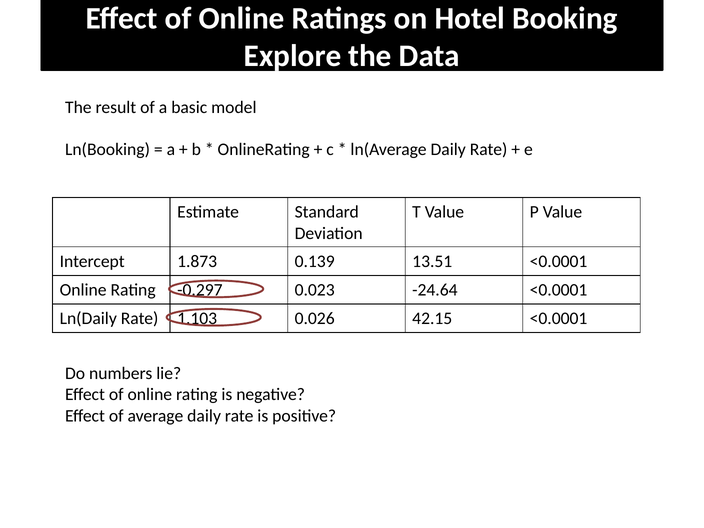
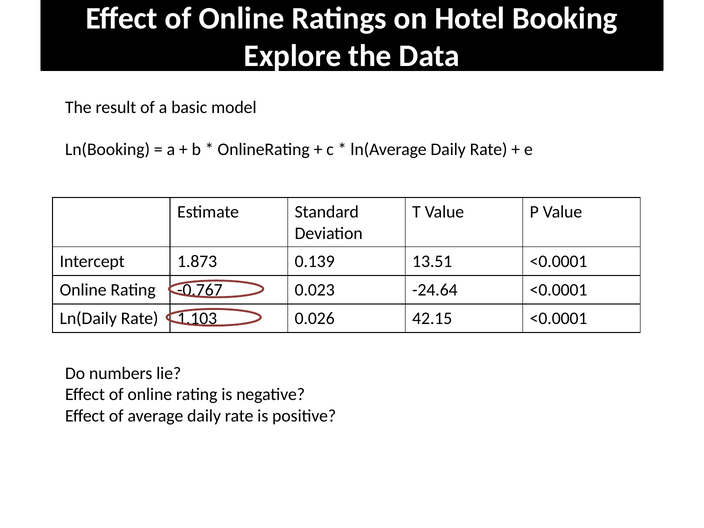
-0.297: -0.297 -> -0.767 (200, 290)
